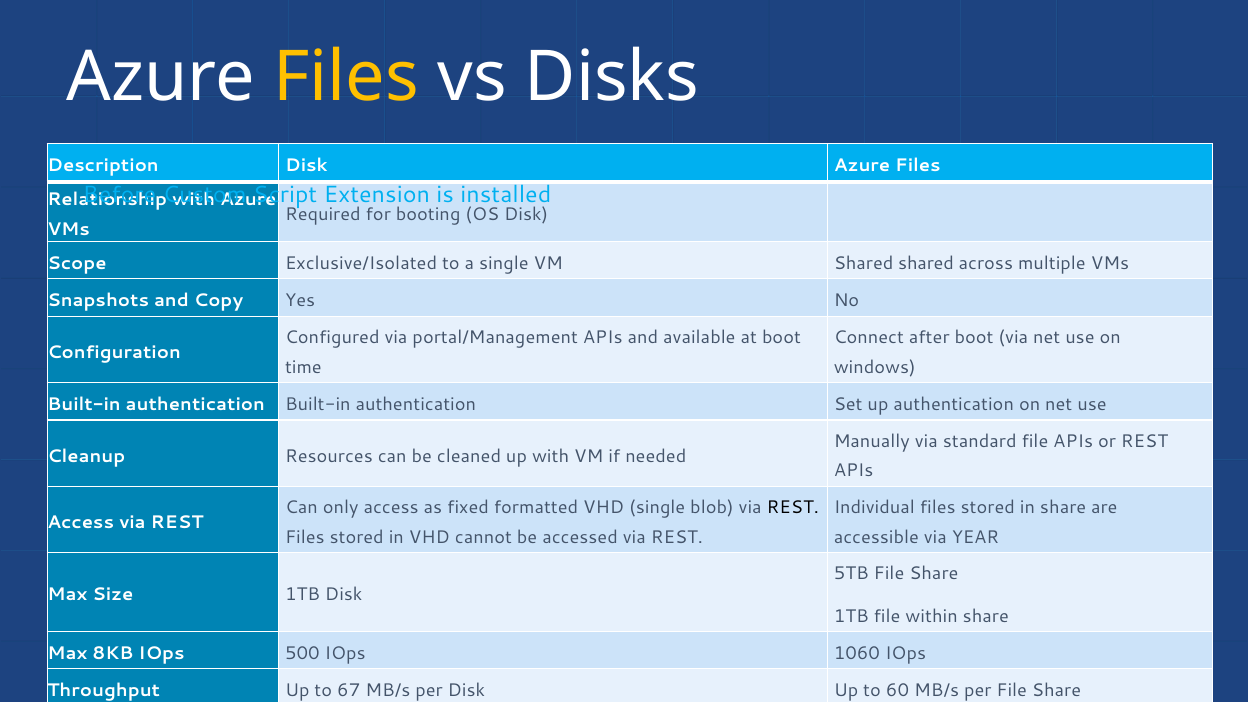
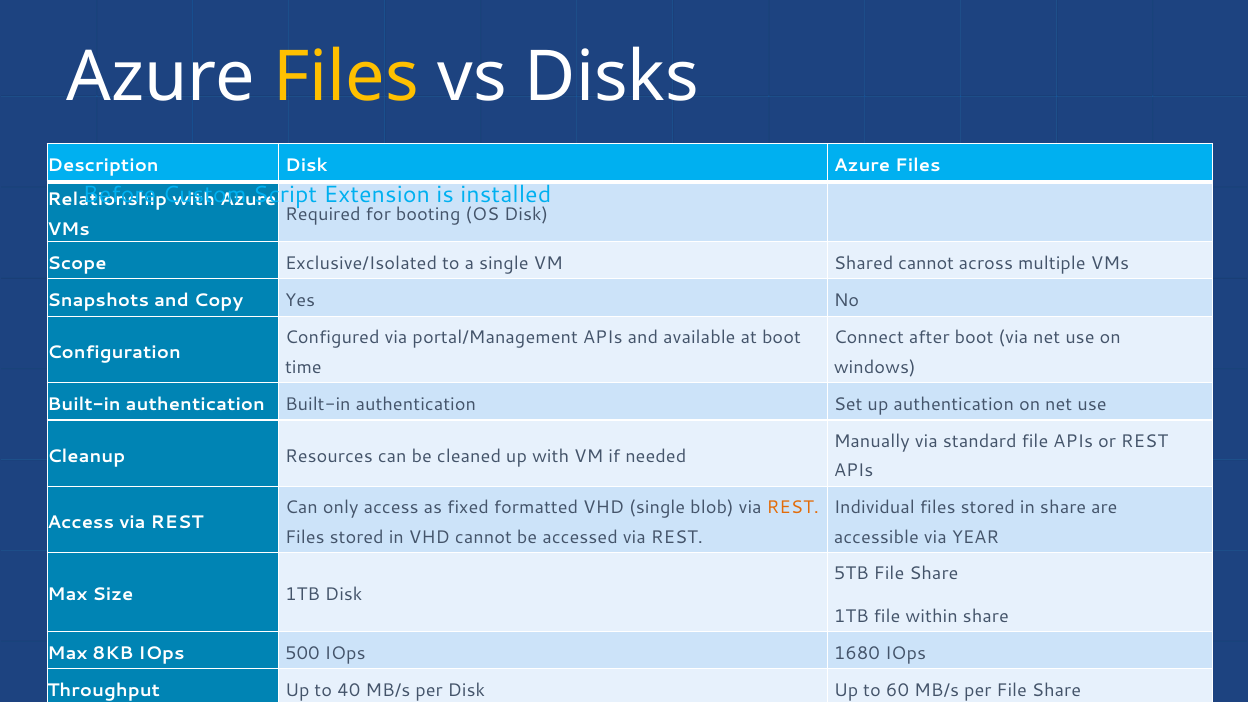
Shared shared: shared -> cannot (926, 263)
REST colour: black -> orange (793, 507)
1060: 1060 -> 1680 (857, 653)
67: 67 -> 40 (349, 691)
